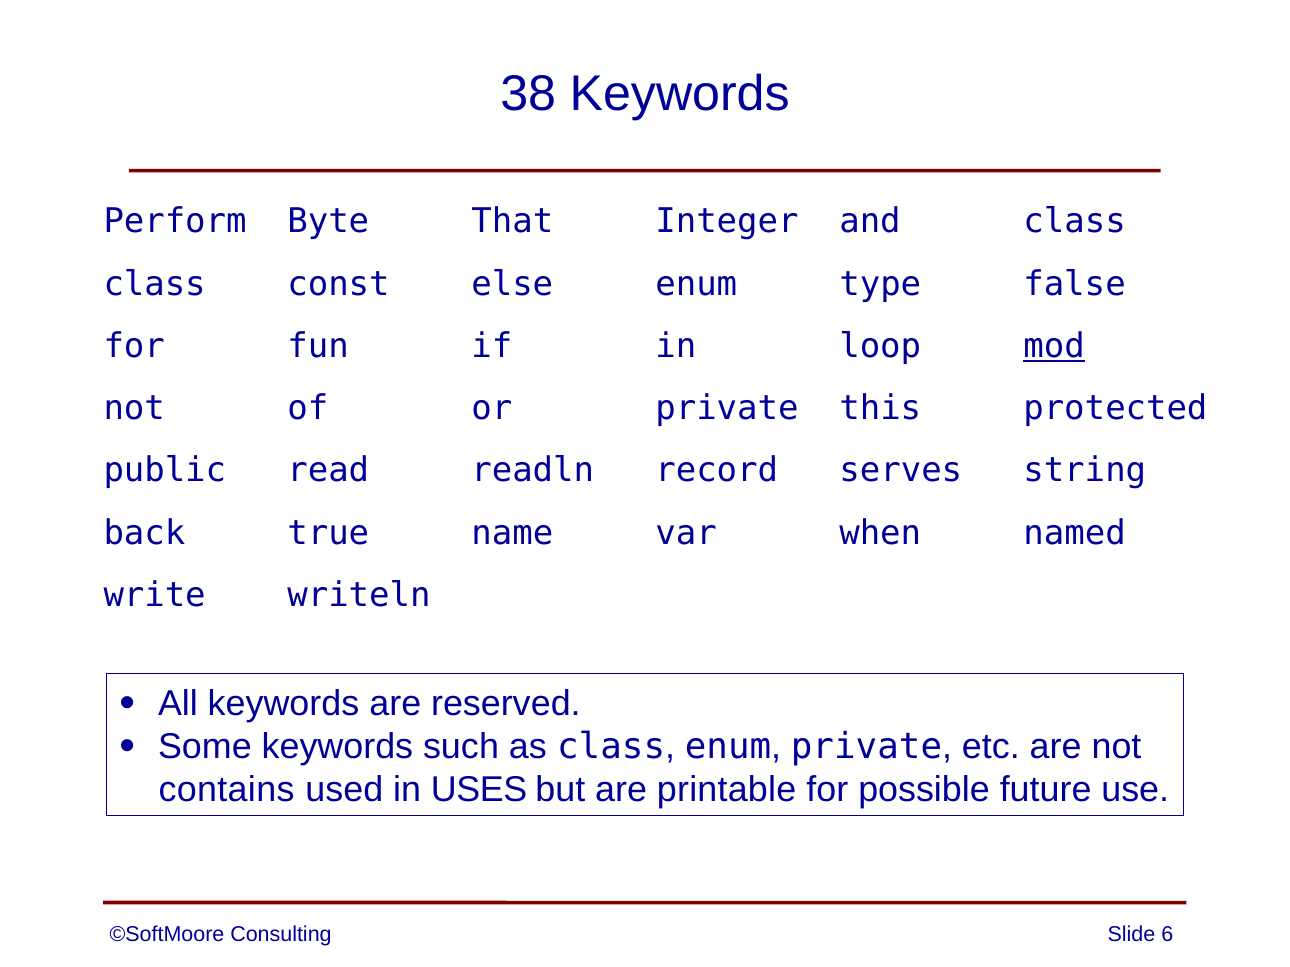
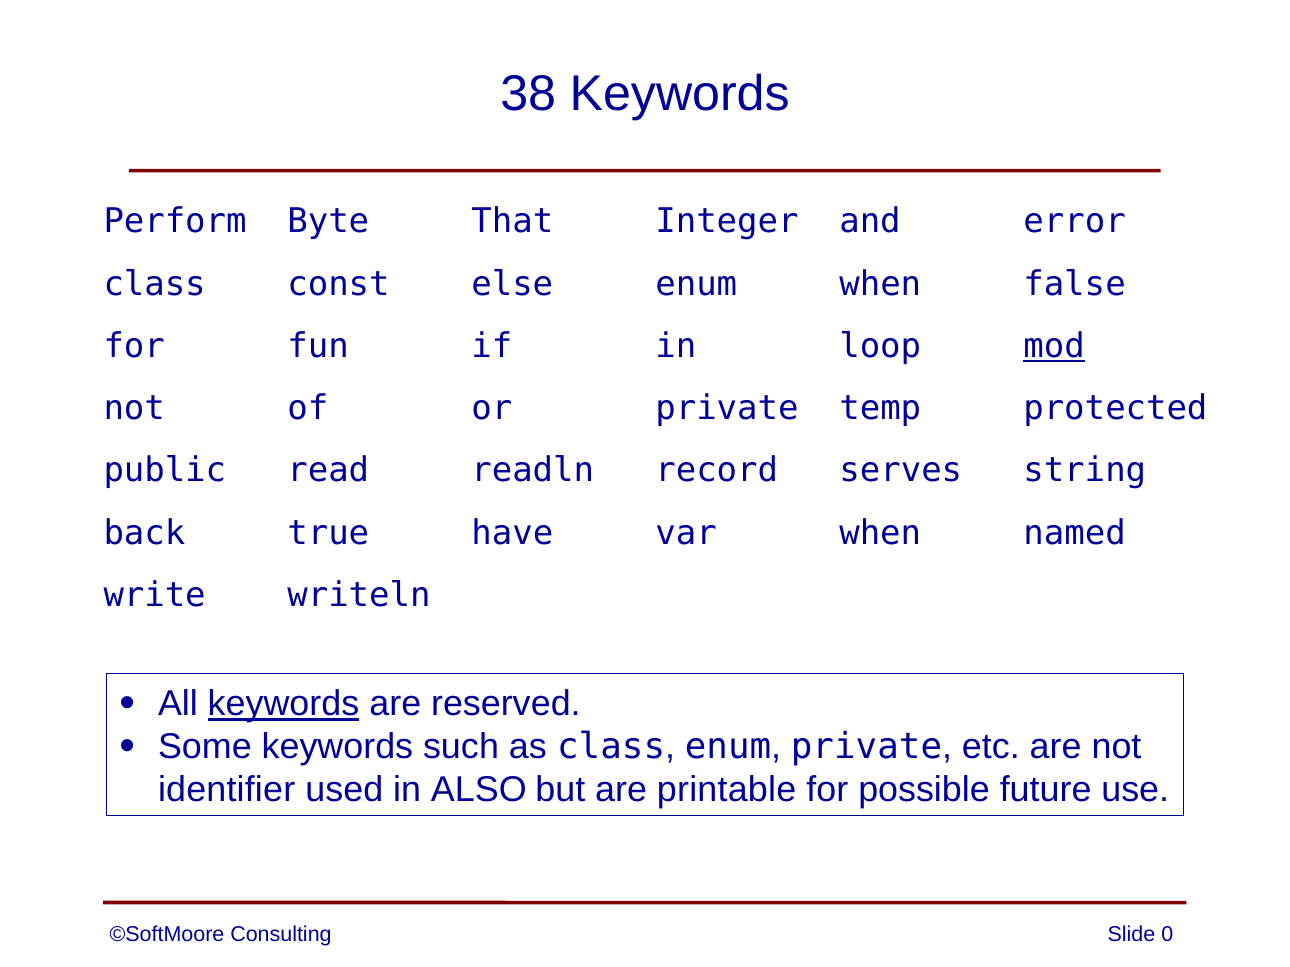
and class: class -> error (1075, 222)
enum type: type -> when (880, 284)
this: this -> temp (880, 409)
name: name -> have (512, 533)
keywords underline: none -> present (283, 705)
contains: contains -> identifier (227, 791)
USES: USES -> ALSO (479, 791)
6: 6 -> 0 (1167, 935)
